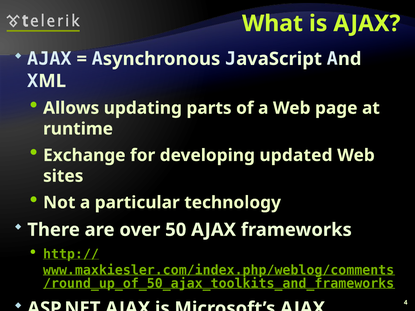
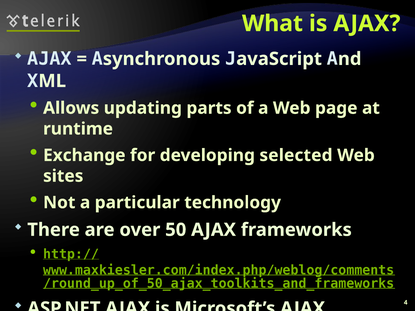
updated: updated -> selected (296, 155)
